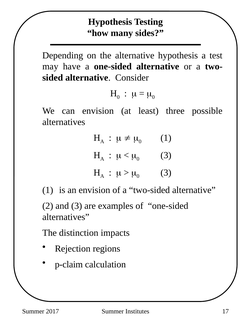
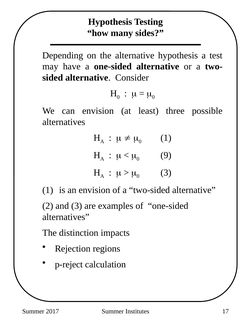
3: 3 -> 9 (166, 155)
p-claim: p-claim -> p-reject (69, 264)
